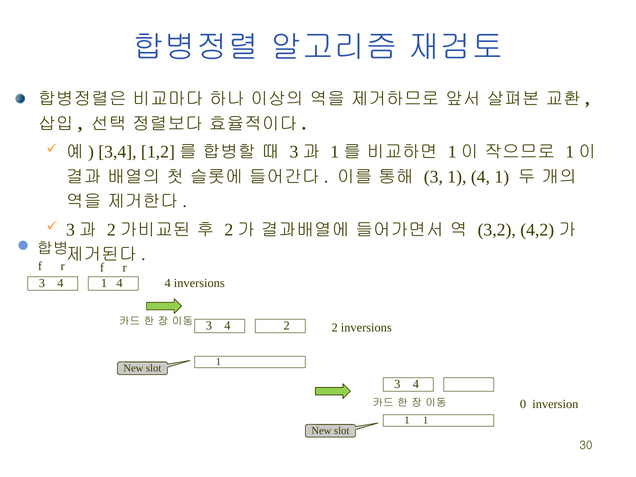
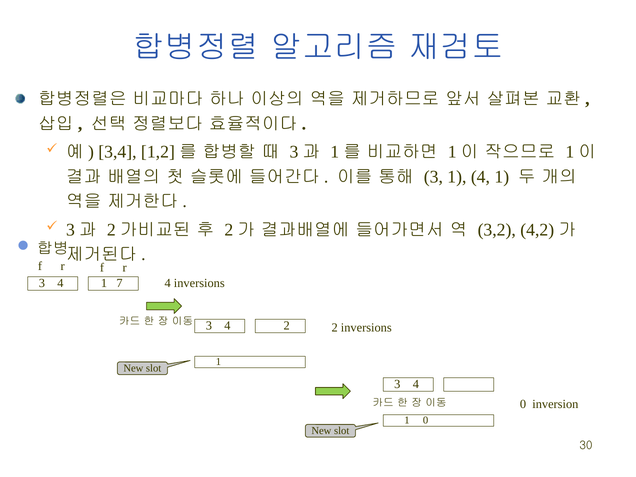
4 1 4: 4 -> 7 (120, 283)
1 1: 1 -> 0 (426, 420)
